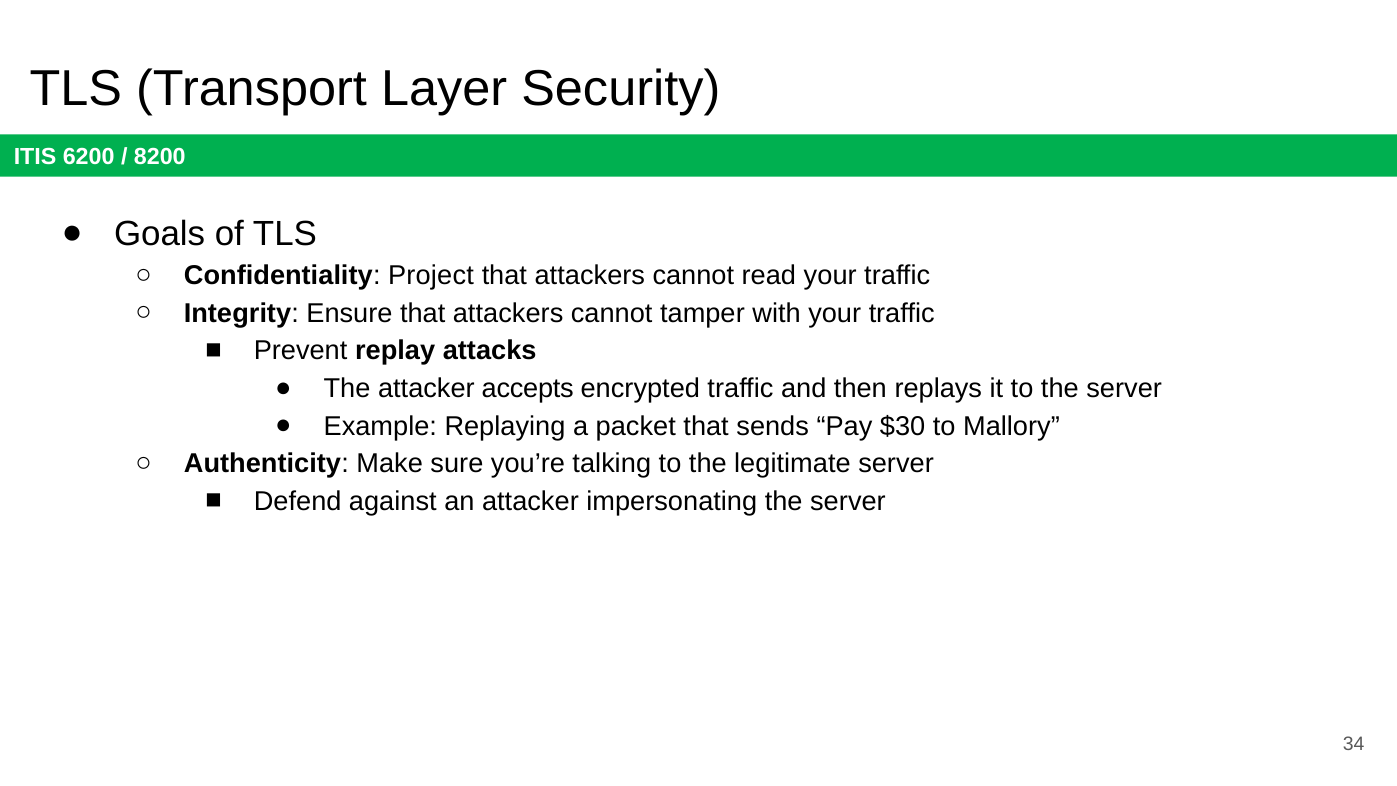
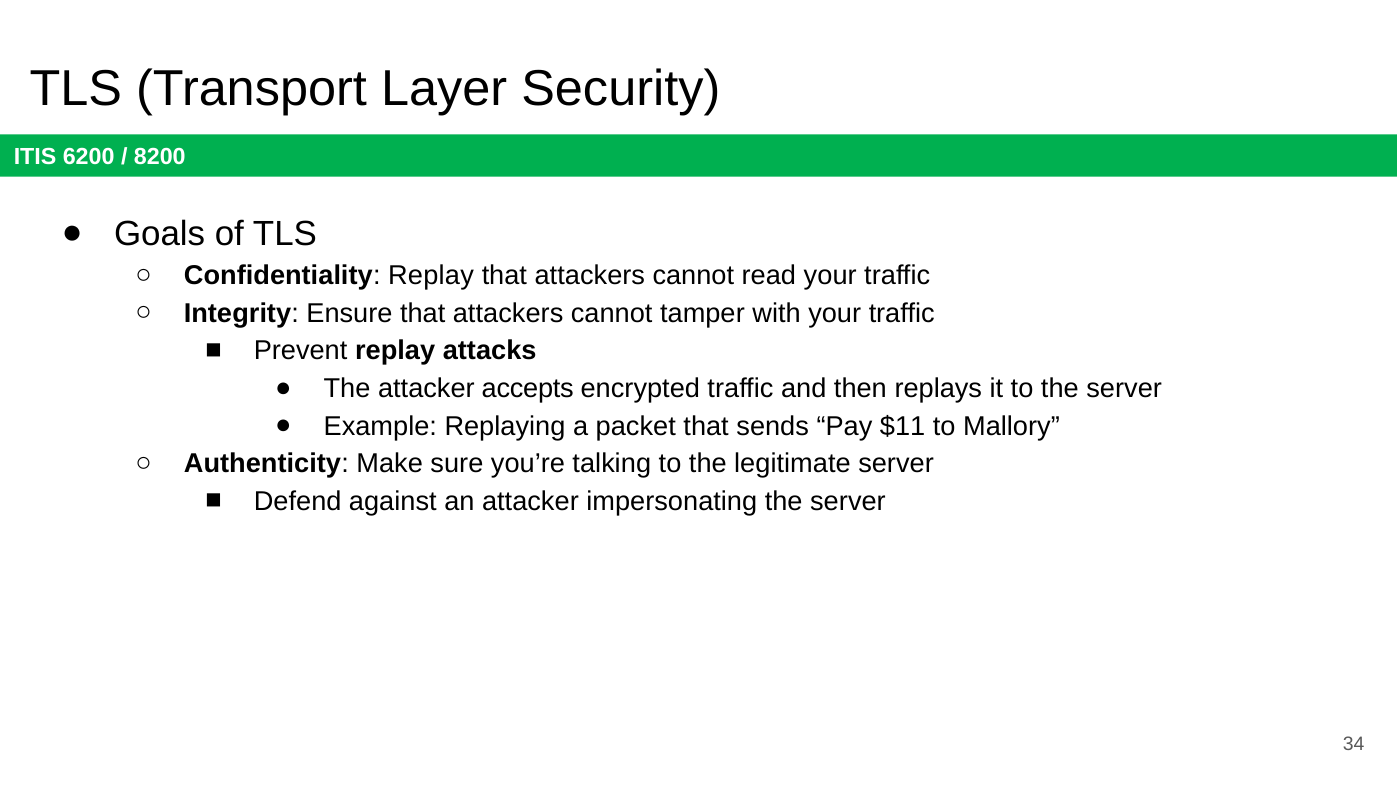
Confidentiality Project: Project -> Replay (431, 276)
$30: $30 -> $11 (903, 426)
